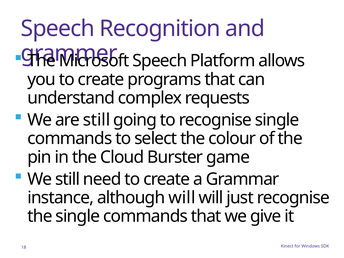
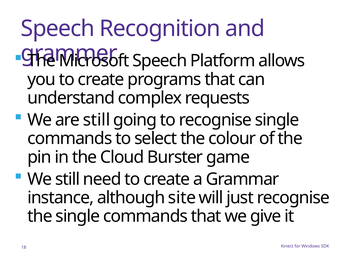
although will: will -> site (182, 198)
